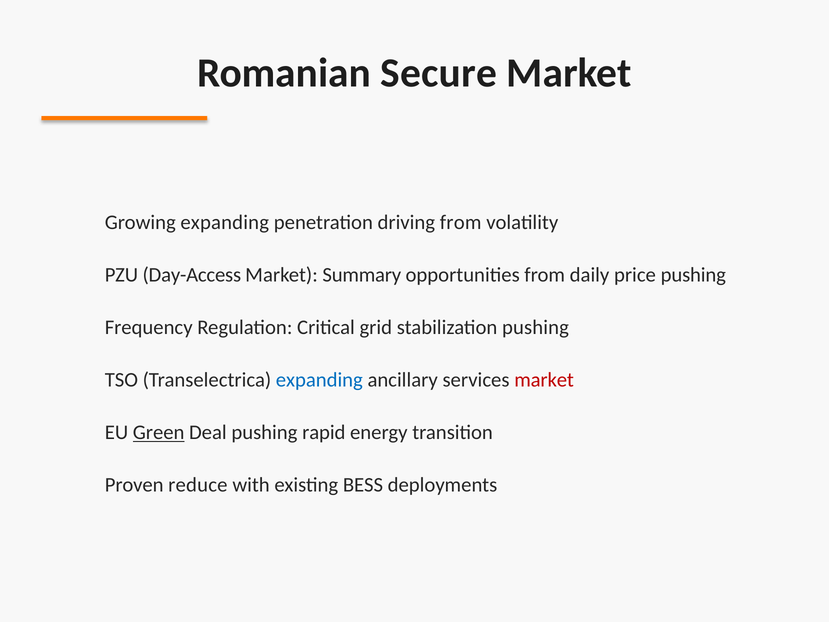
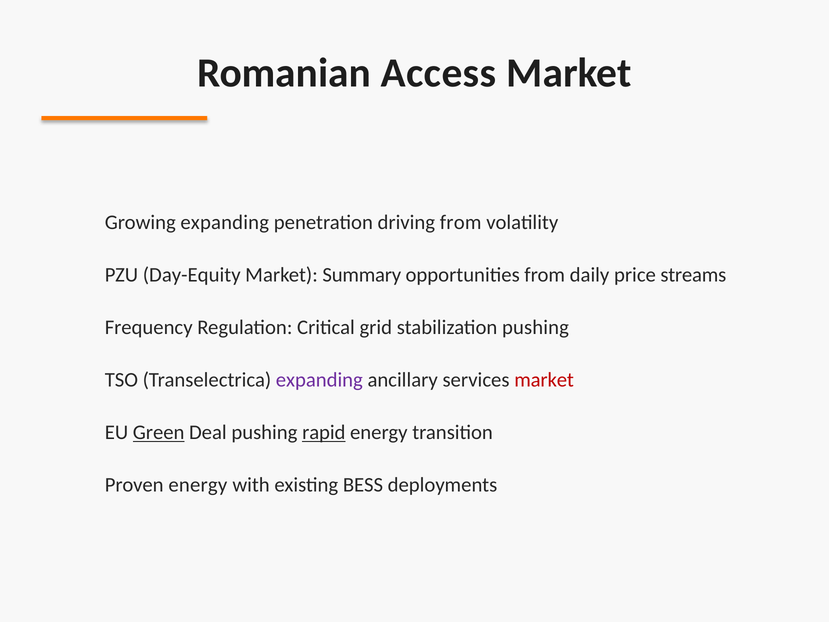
Secure: Secure -> Access (438, 73)
Day-Access: Day-Access -> Day-Equity (192, 275)
price pushing: pushing -> streams (693, 275)
expanding colour: blue -> purple (319, 380)
rapid underline: none -> present (324, 432)
reduce: reduce -> energy (198, 485)
